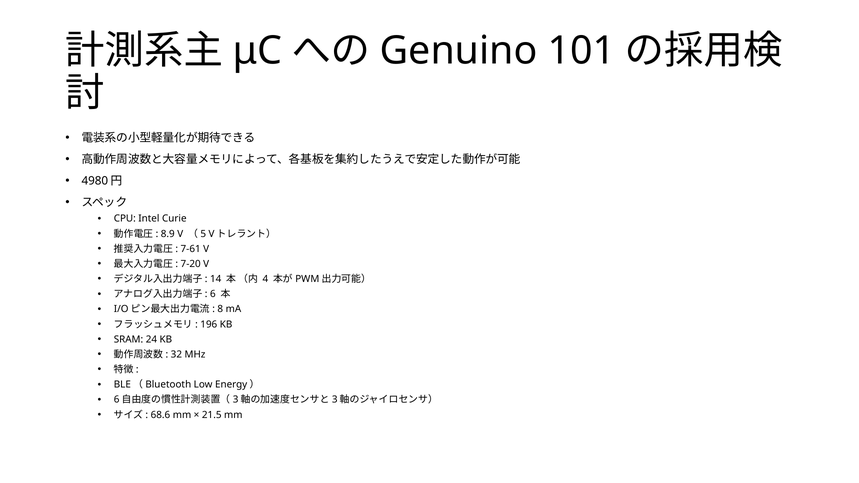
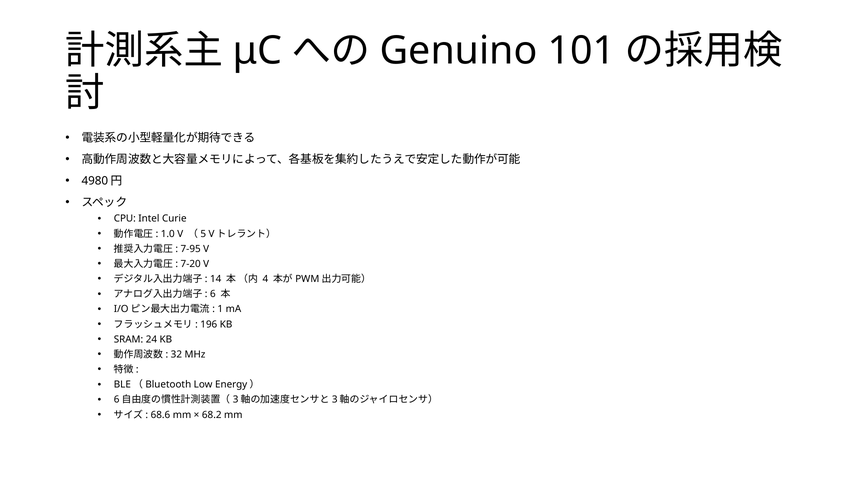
8.9: 8.9 -> 1.0 (168, 234)
7-61: 7-61 -> 7-95 (191, 249)
8: 8 -> 1 (220, 309)
21.5: 21.5 -> 68.2 (212, 415)
